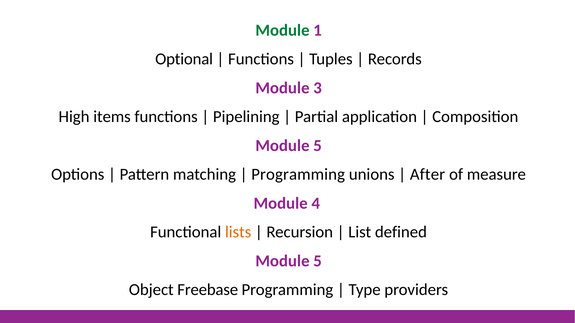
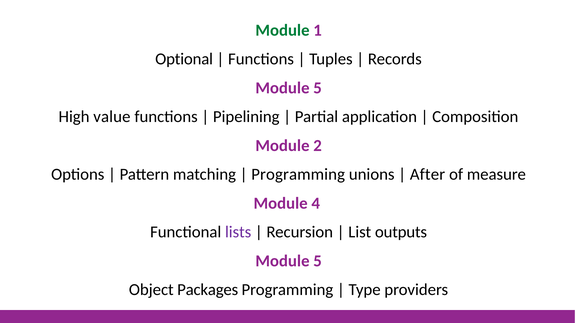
3: 3 -> 5 (318, 88)
items: items -> value (112, 117)
5: 5 -> 2 (318, 146)
lists colour: orange -> purple (238, 232)
defined: defined -> outputs (401, 232)
Freebase: Freebase -> Packages (208, 290)
